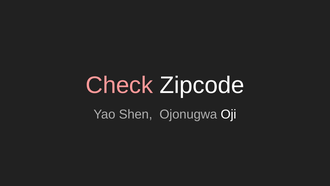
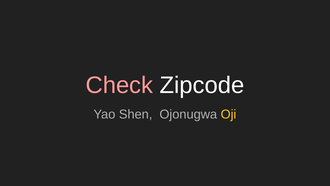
Oji colour: white -> yellow (229, 114)
